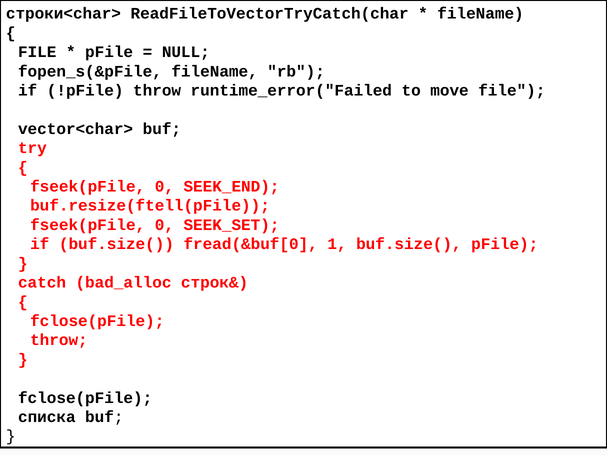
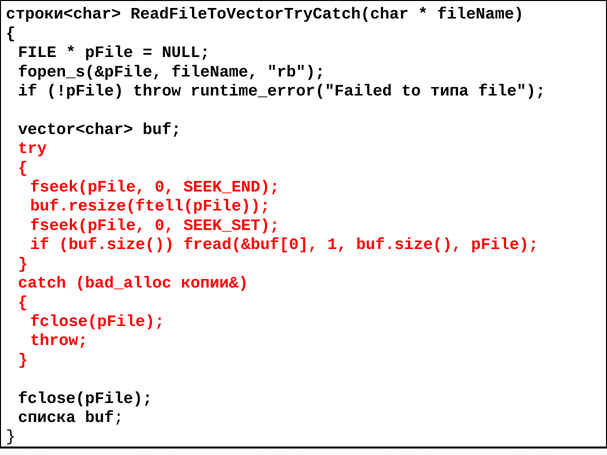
move: move -> типа (450, 91)
строк&: строк& -> копии& (215, 283)
